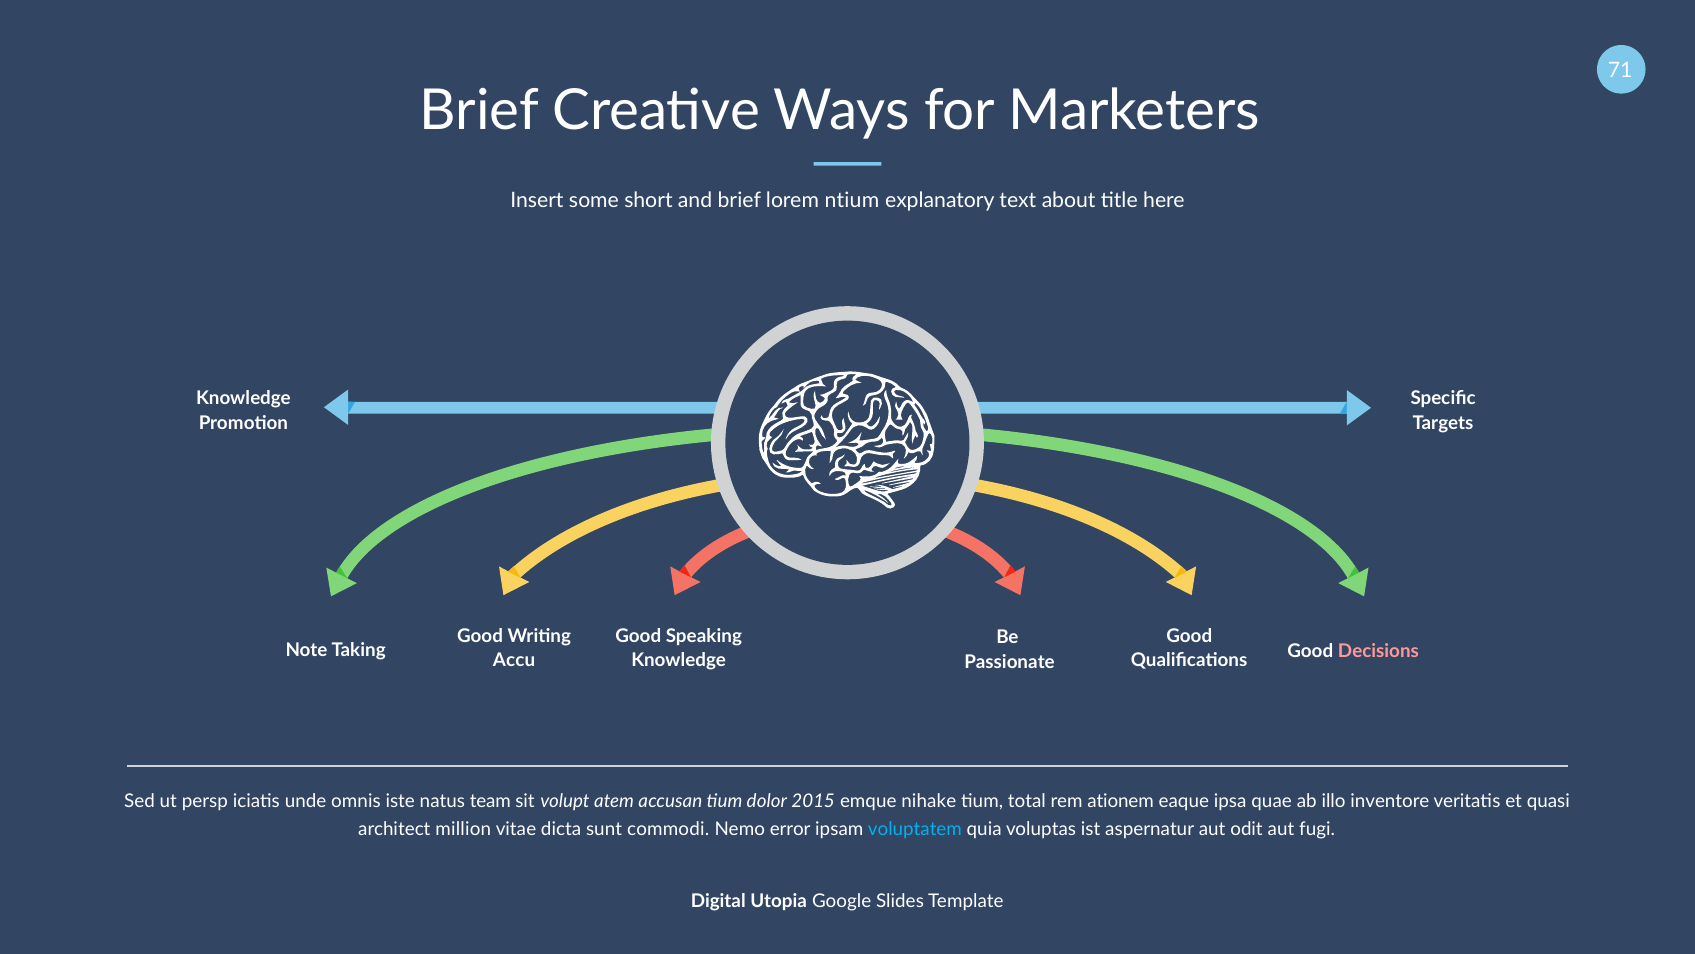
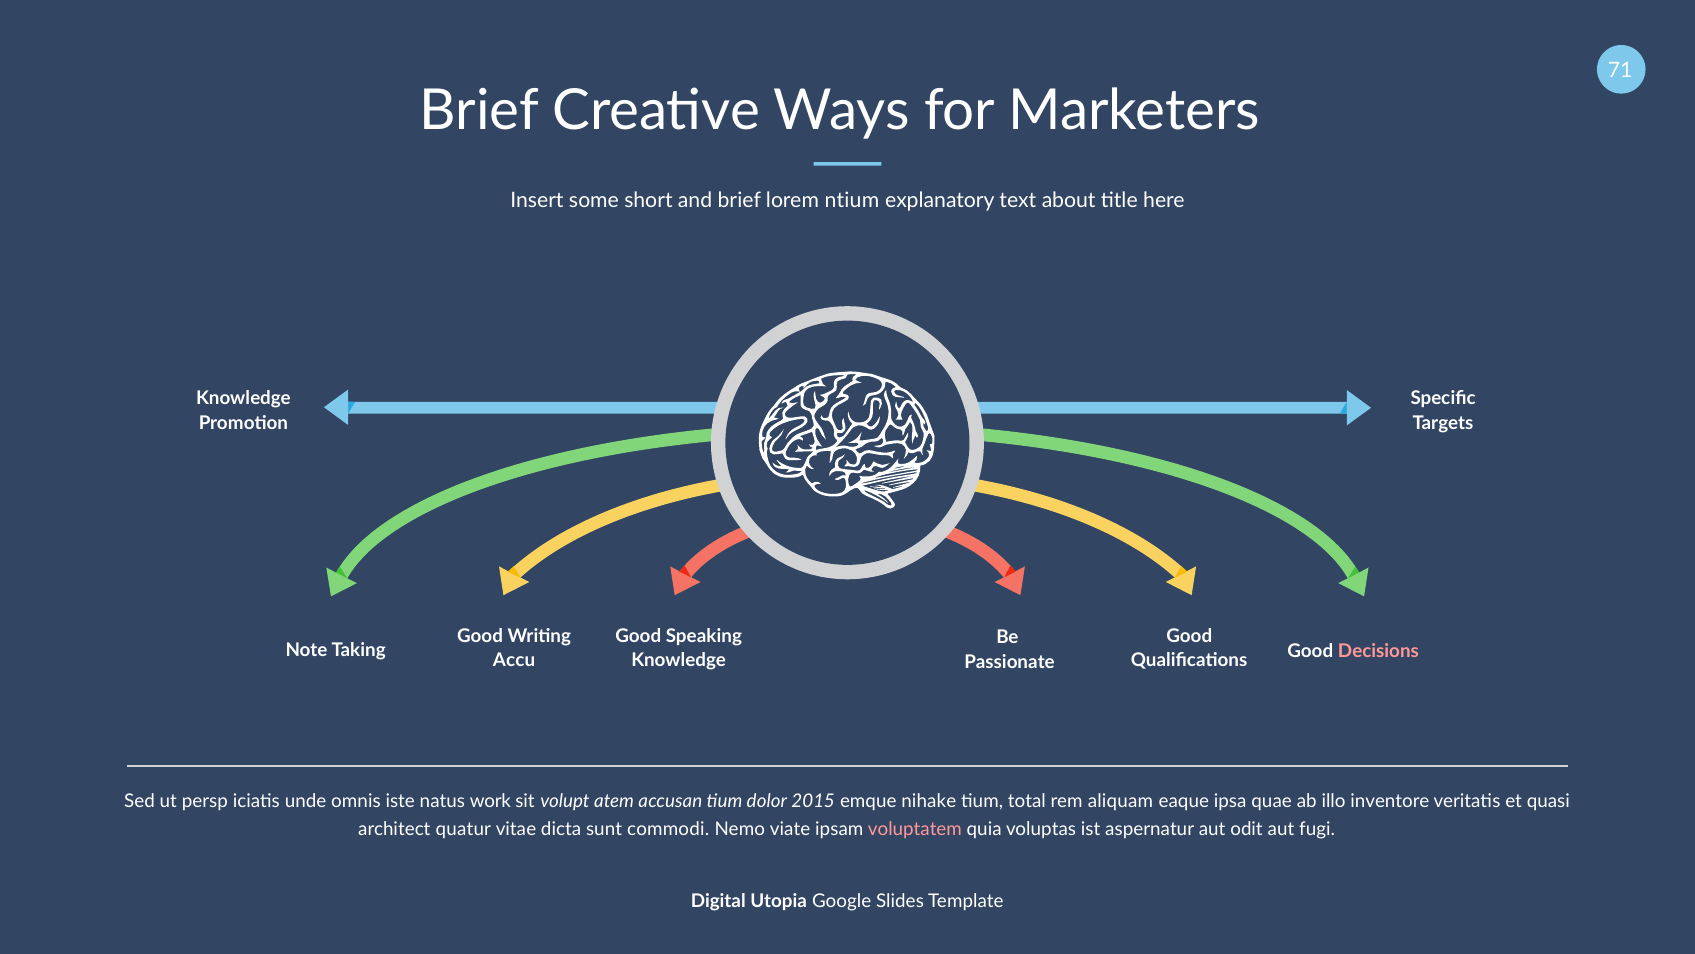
team: team -> work (490, 801)
ationem: ationem -> aliquam (1120, 801)
million: million -> quatur (463, 829)
error: error -> viate (790, 829)
voluptatem colour: light blue -> pink (915, 829)
